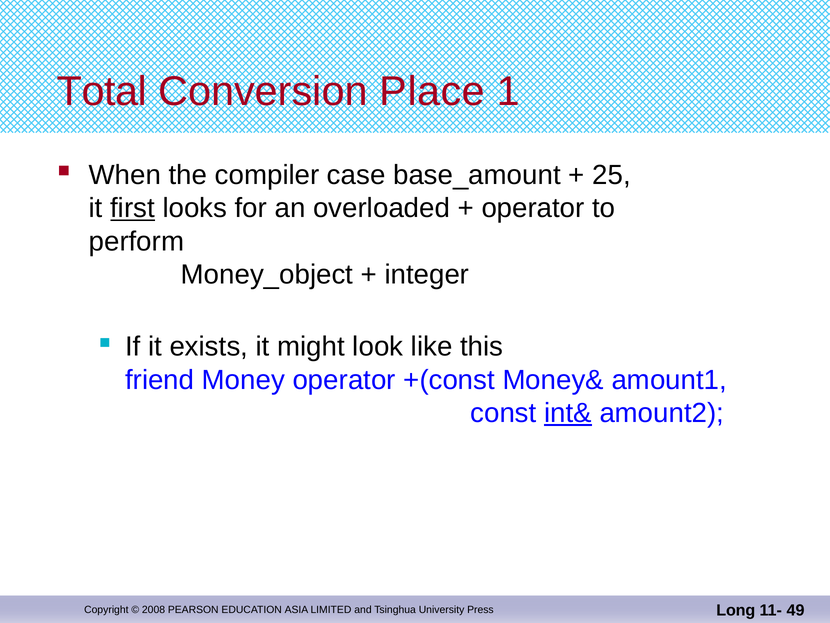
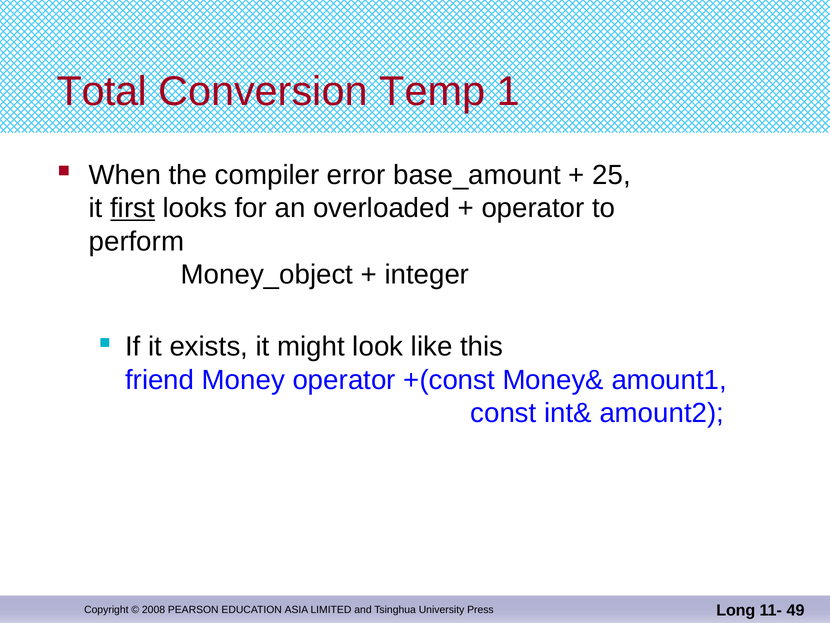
Place: Place -> Temp (432, 91)
case: case -> error (356, 175)
int& underline: present -> none (568, 413)
